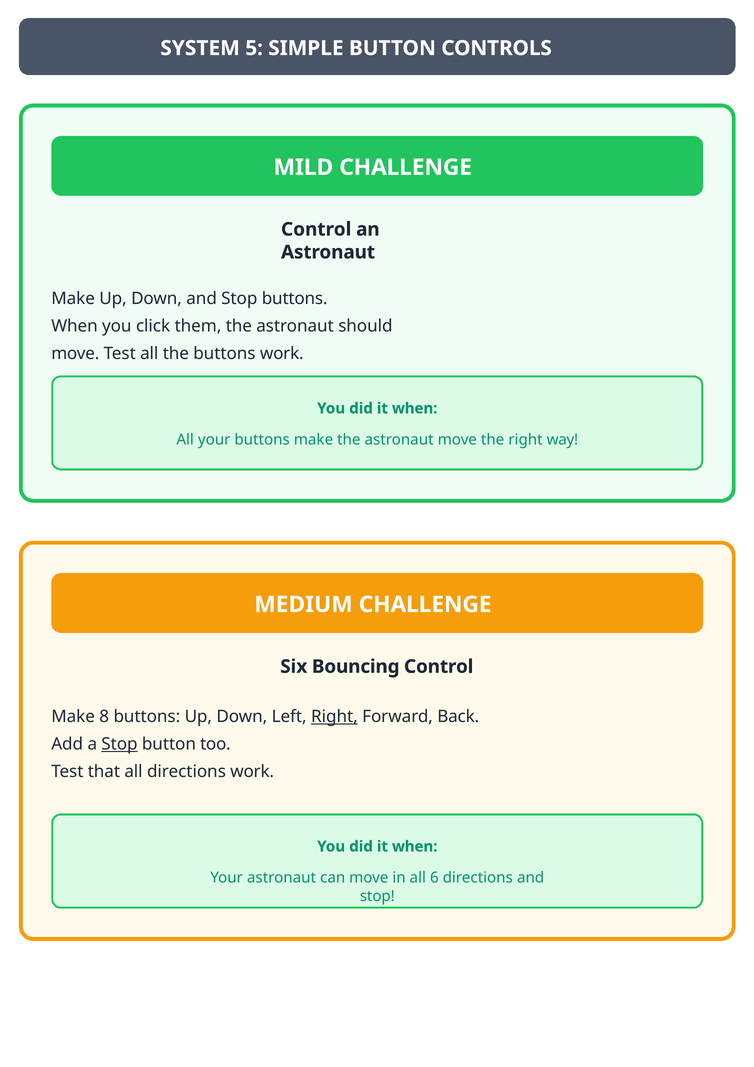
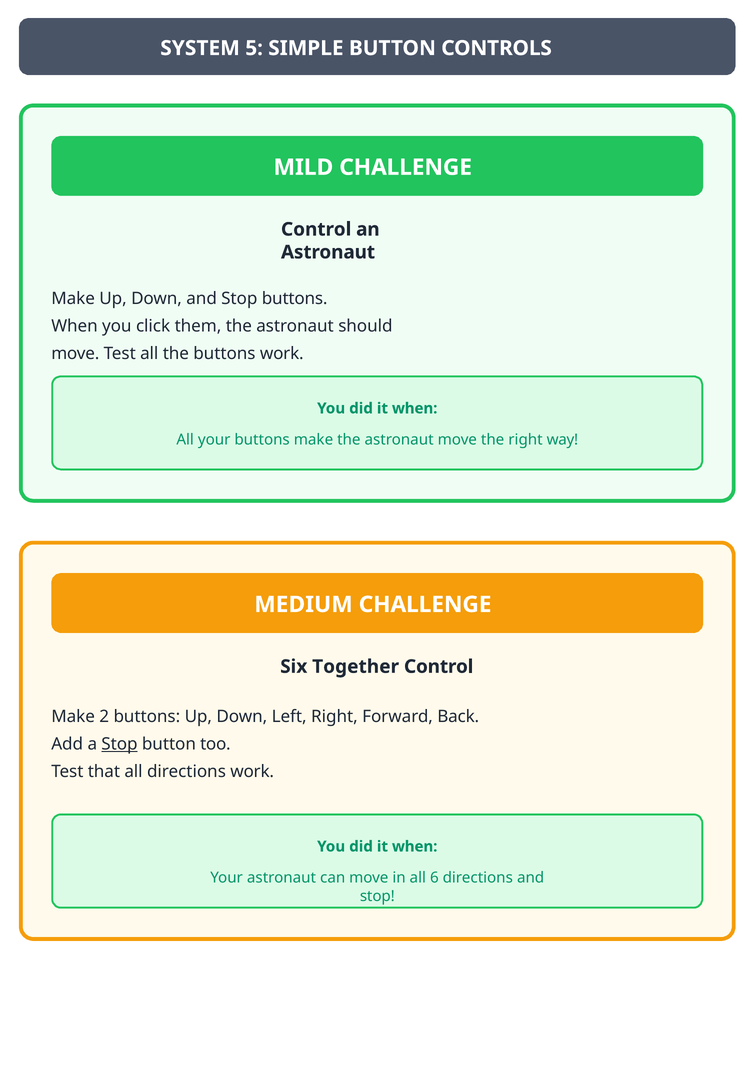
Bouncing: Bouncing -> Together (356, 667)
8: 8 -> 2 (104, 717)
Right underline: present -> none (334, 717)
